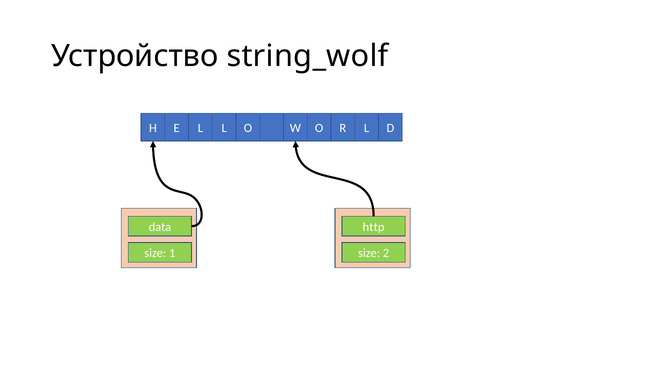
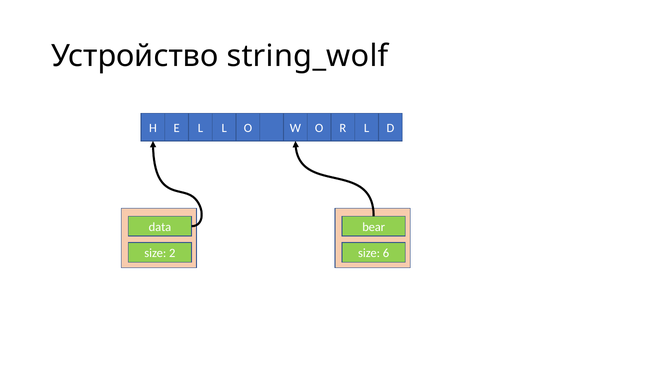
http: http -> bear (374, 227)
1: 1 -> 2 (172, 253)
2: 2 -> 6 (386, 253)
